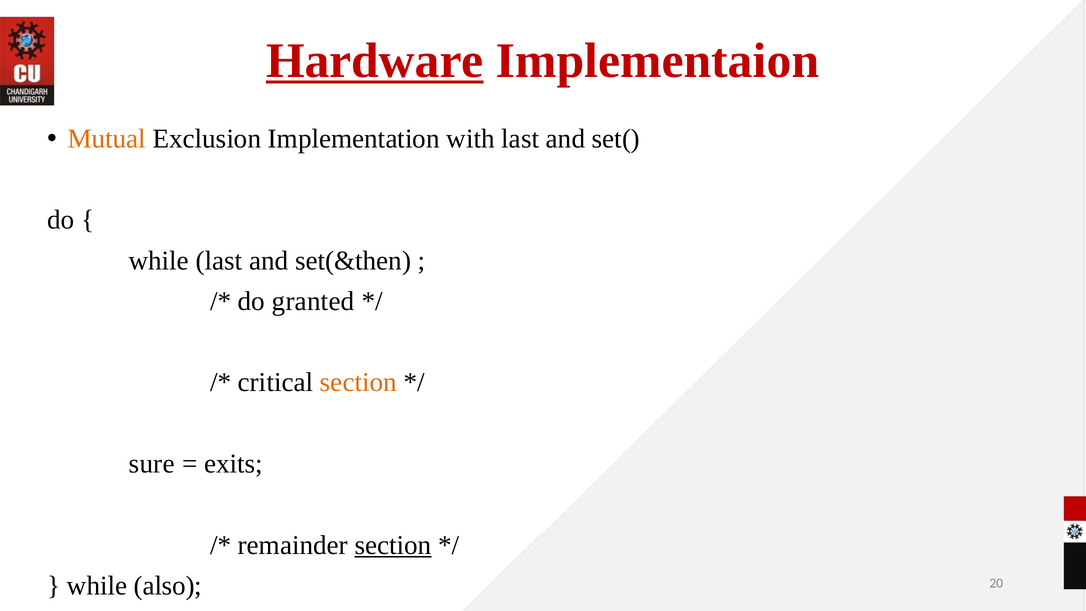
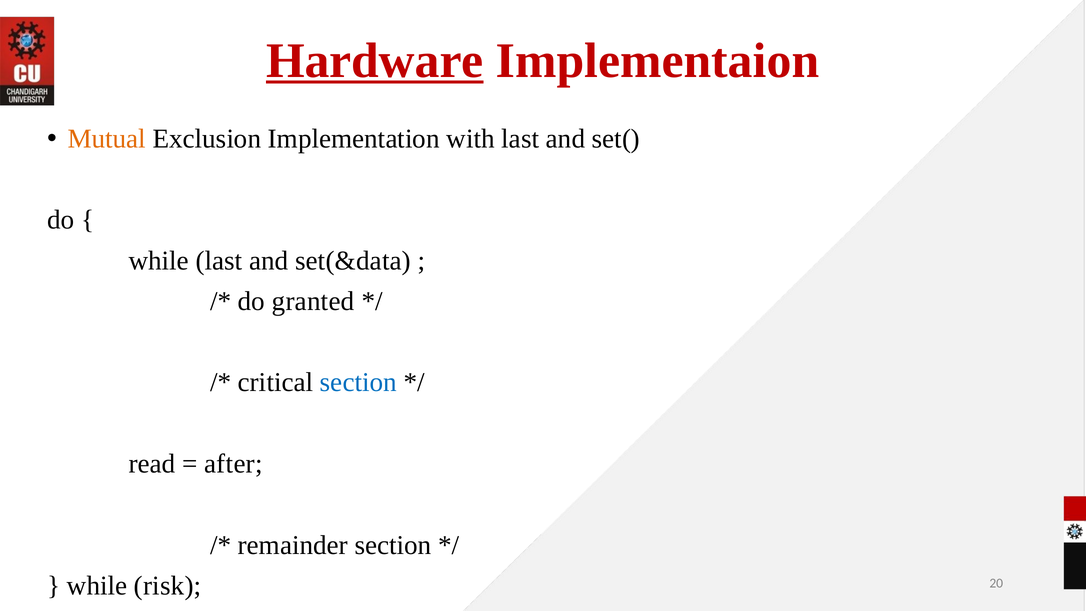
set(&then: set(&then -> set(&data (353, 261)
section colour: orange -> blue (358, 382)
sure: sure -> read (152, 464)
exits: exits -> after (233, 464)
section underline: present -> none (393, 545)
also: also -> risk (168, 586)
